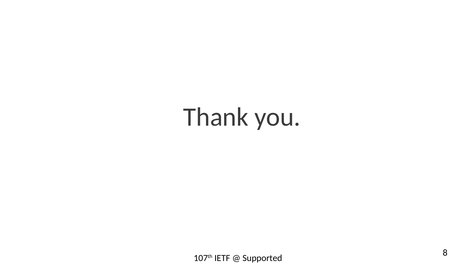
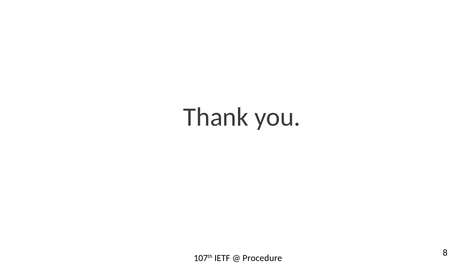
Supported: Supported -> Procedure (262, 258)
